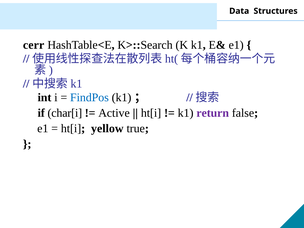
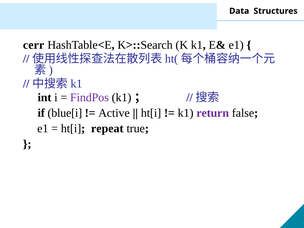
FindPos colour: blue -> purple (89, 98)
char[i: char[i -> blue[i (65, 113)
yellow: yellow -> repeat (107, 128)
